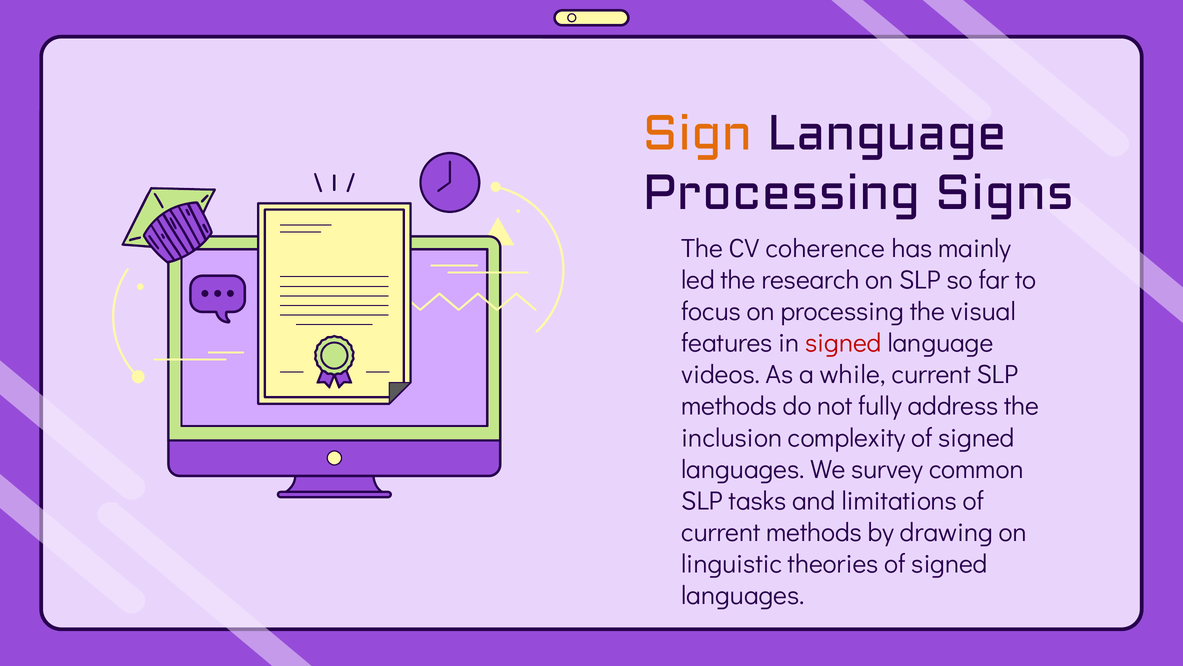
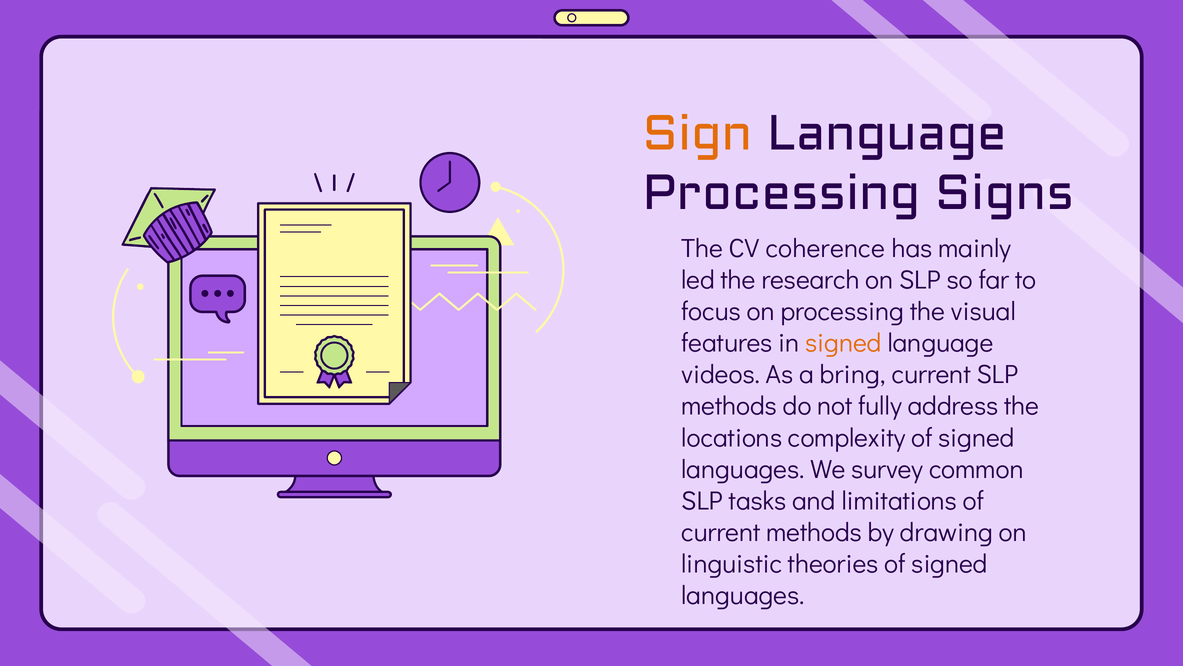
signed colour: red -> orange (843, 343)
while: while -> bring (853, 374)
inclusion: inclusion -> locations (732, 438)
